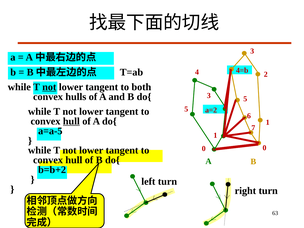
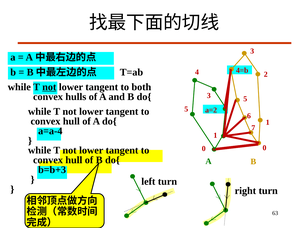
hull underline: present -> none (71, 121)
a=a-5: a=a-5 -> a=a-4 (50, 131)
b=b+2: b=b+2 -> b=b+3 (52, 170)
